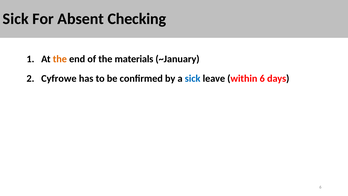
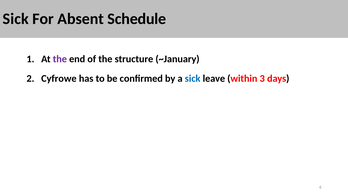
Checking: Checking -> Schedule (137, 19)
the colour: orange -> purple (60, 59)
materials: materials -> structure (134, 59)
within 6: 6 -> 3 (262, 78)
